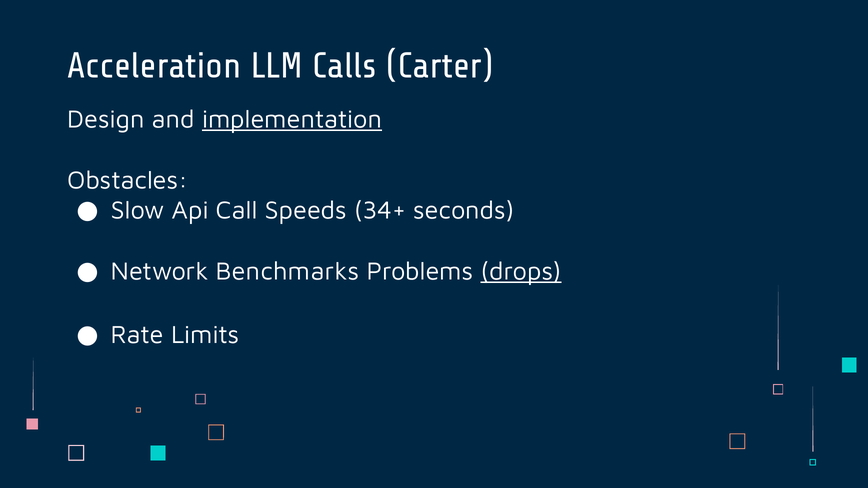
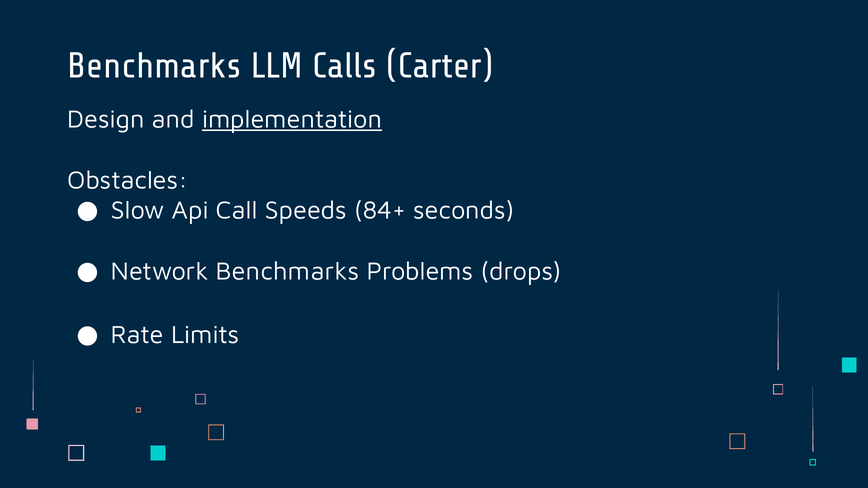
Acceleration: Acceleration -> Benchmarks (154, 66)
34+: 34+ -> 84+ (380, 211)
drops underline: present -> none (521, 271)
